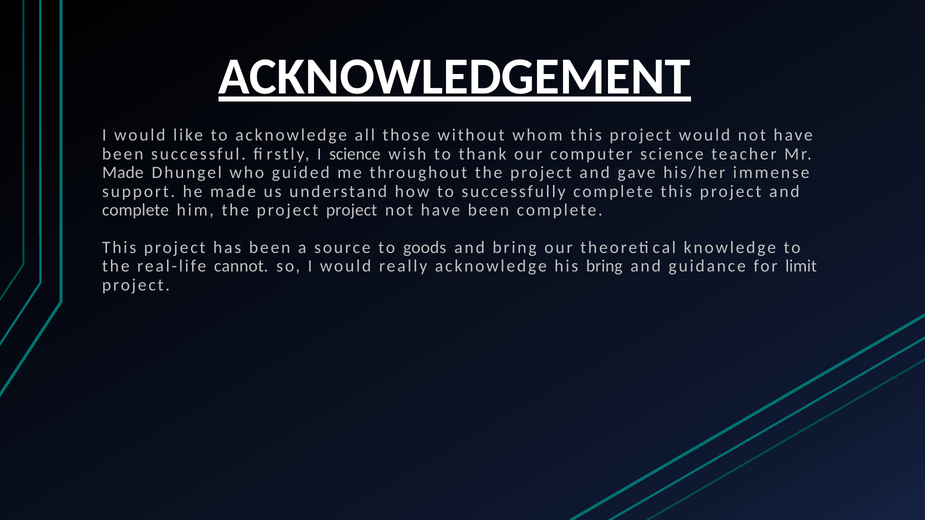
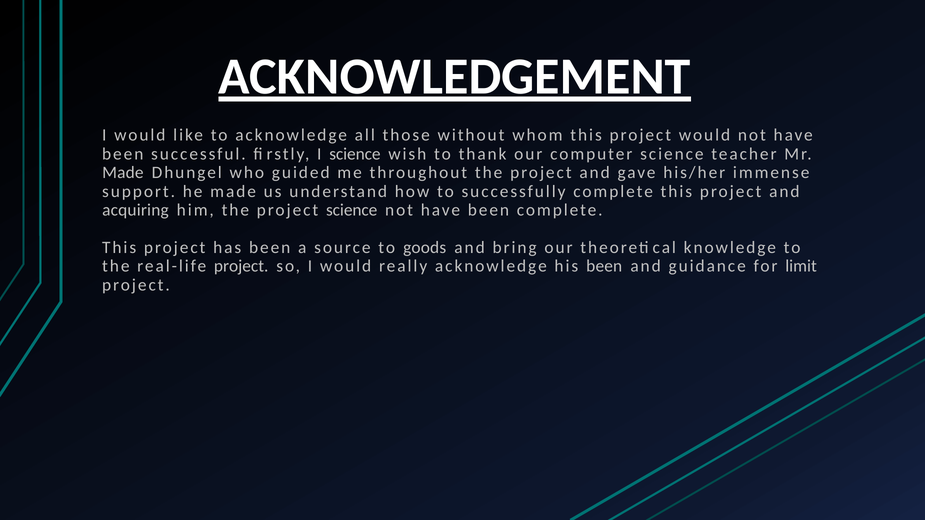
complete: complete -> acquiring (135, 210)
project project: project -> science (352, 210)
real-life cannot: cannot -> project (241, 266)
his bring: bring -> been (604, 266)
